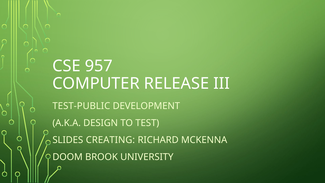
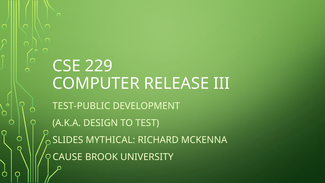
957: 957 -> 229 (99, 66)
CREATING: CREATING -> MYTHICAL (110, 140)
DOOM: DOOM -> CAUSE (68, 157)
